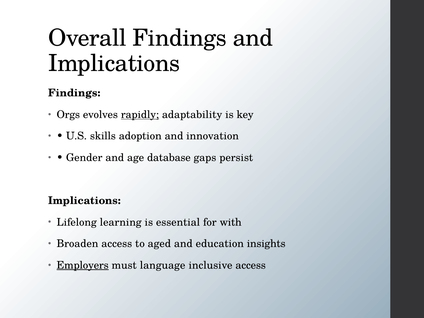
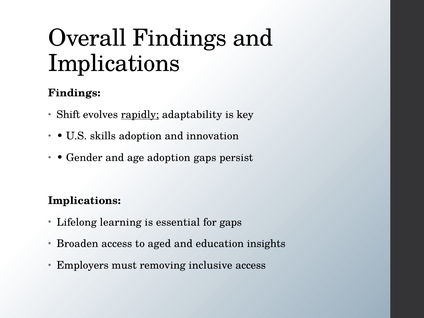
Orgs: Orgs -> Shift (68, 115)
age database: database -> adoption (169, 158)
for with: with -> gaps (231, 222)
Employers underline: present -> none (83, 265)
language: language -> removing (163, 265)
